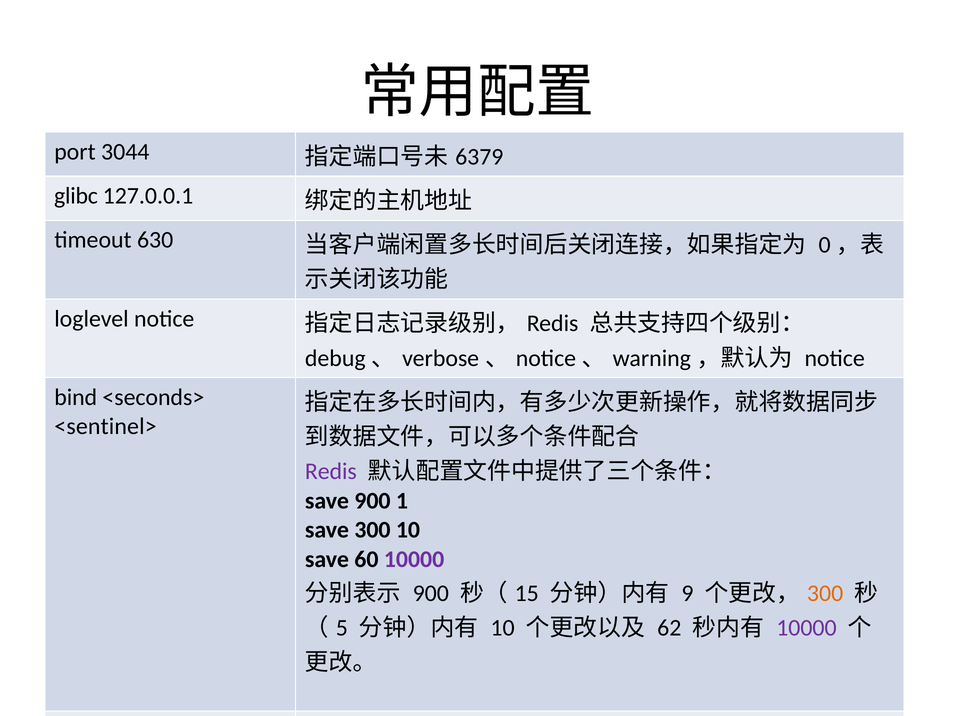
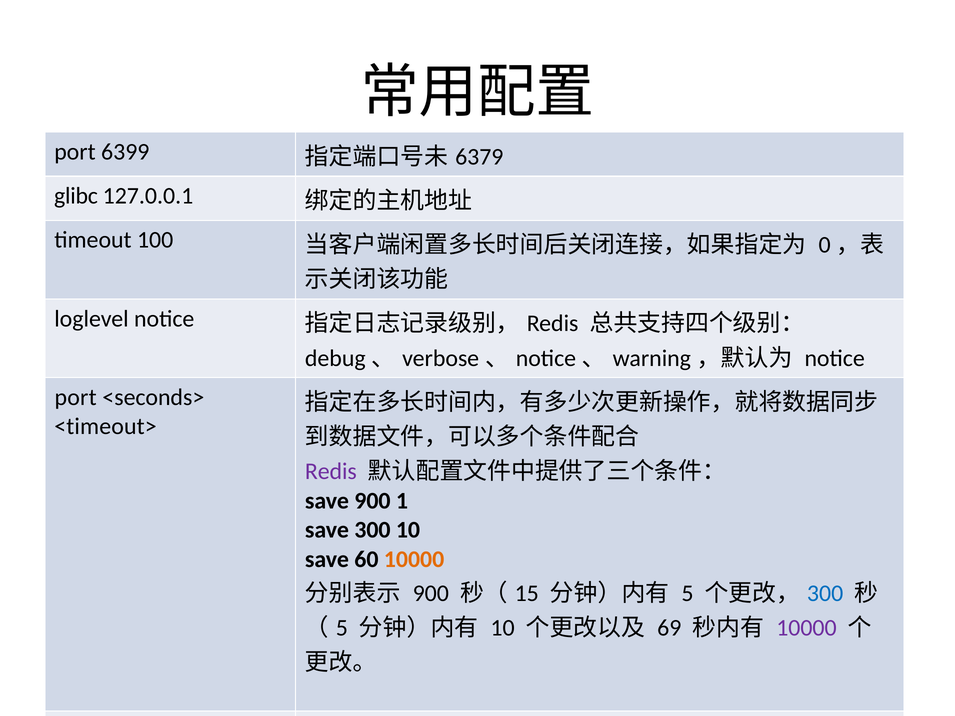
3044: 3044 -> 6399 (125, 152)
630: 630 -> 100 (155, 240)
bind: bind -> port (76, 397)
<sentinel>: <sentinel> -> <timeout> (106, 427)
10000 colour: purple -> orange (414, 559)
9: 9 -> 5 (687, 593)
300 colour: orange -> blue (825, 593)
62: 62 -> 69 (669, 628)
